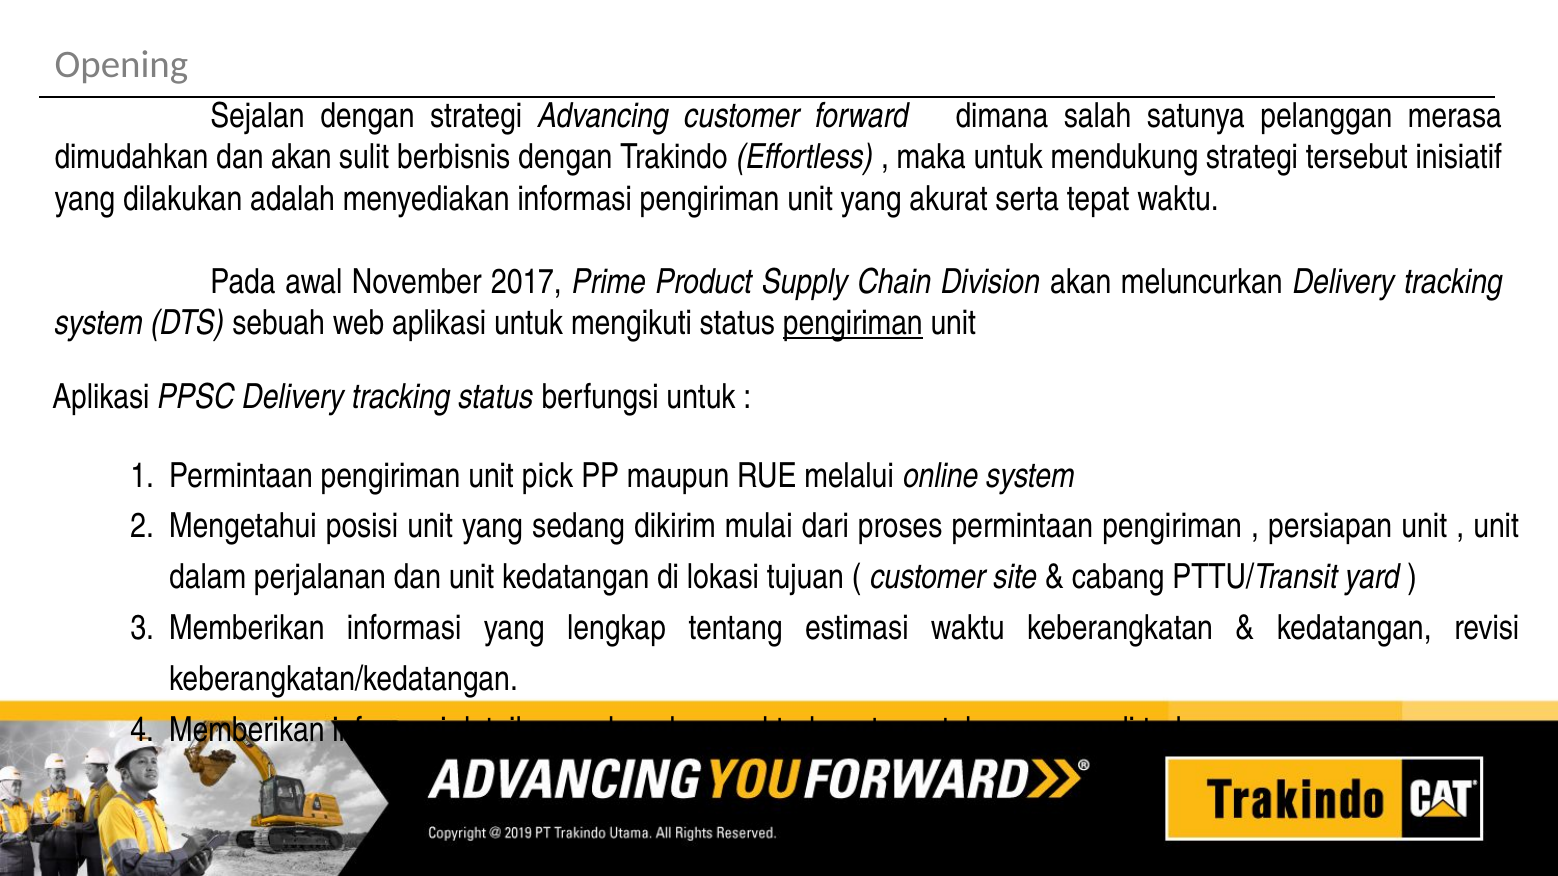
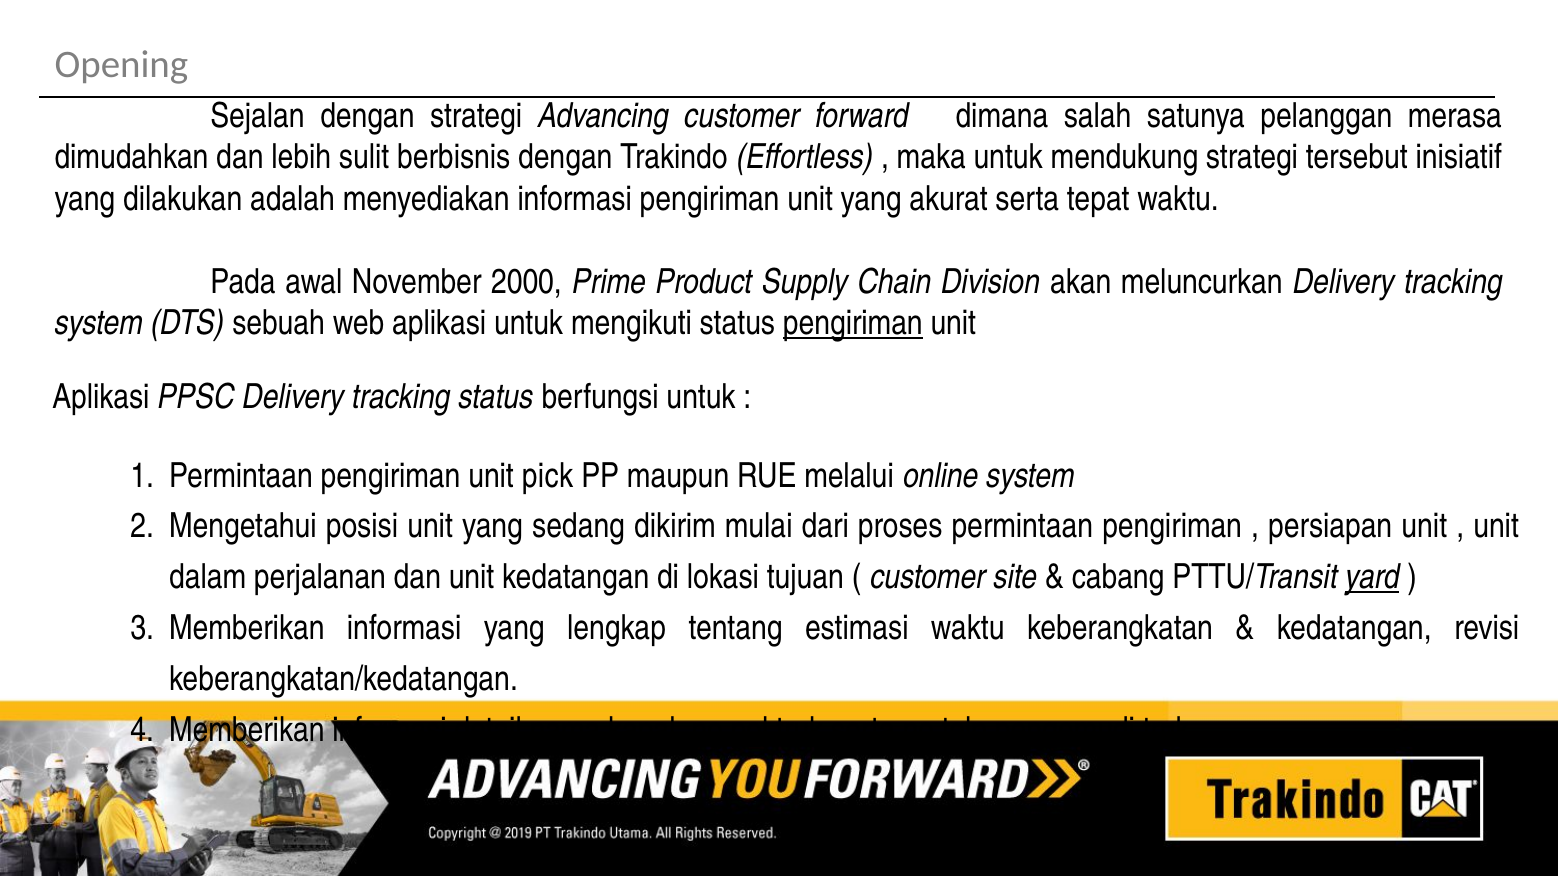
dan akan: akan -> lebih (301, 157)
2017: 2017 -> 2000 (526, 282)
yard underline: none -> present (1373, 578)
